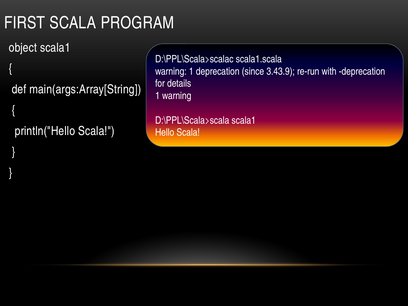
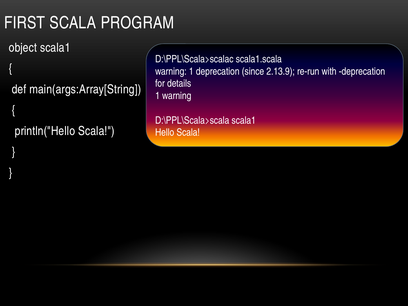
3.43.9: 3.43.9 -> 2.13.9 (281, 71)
